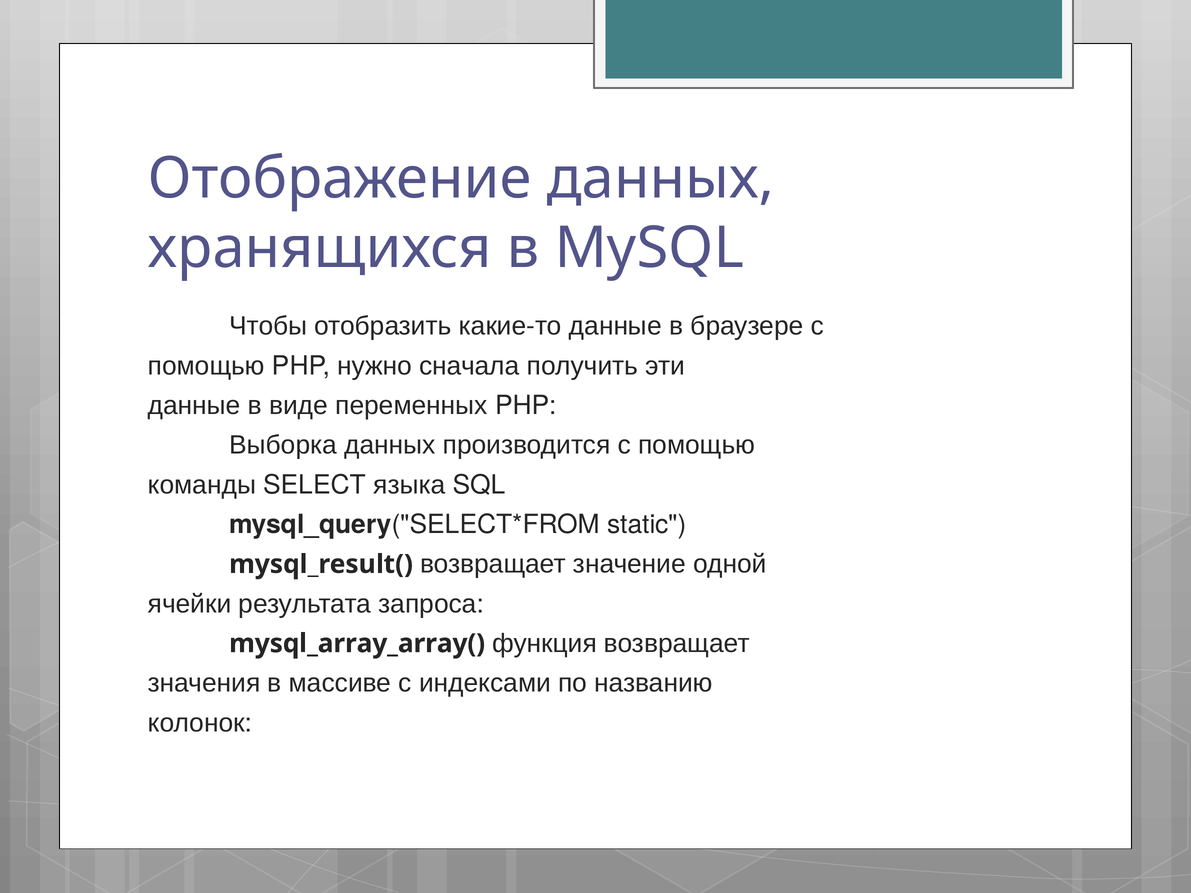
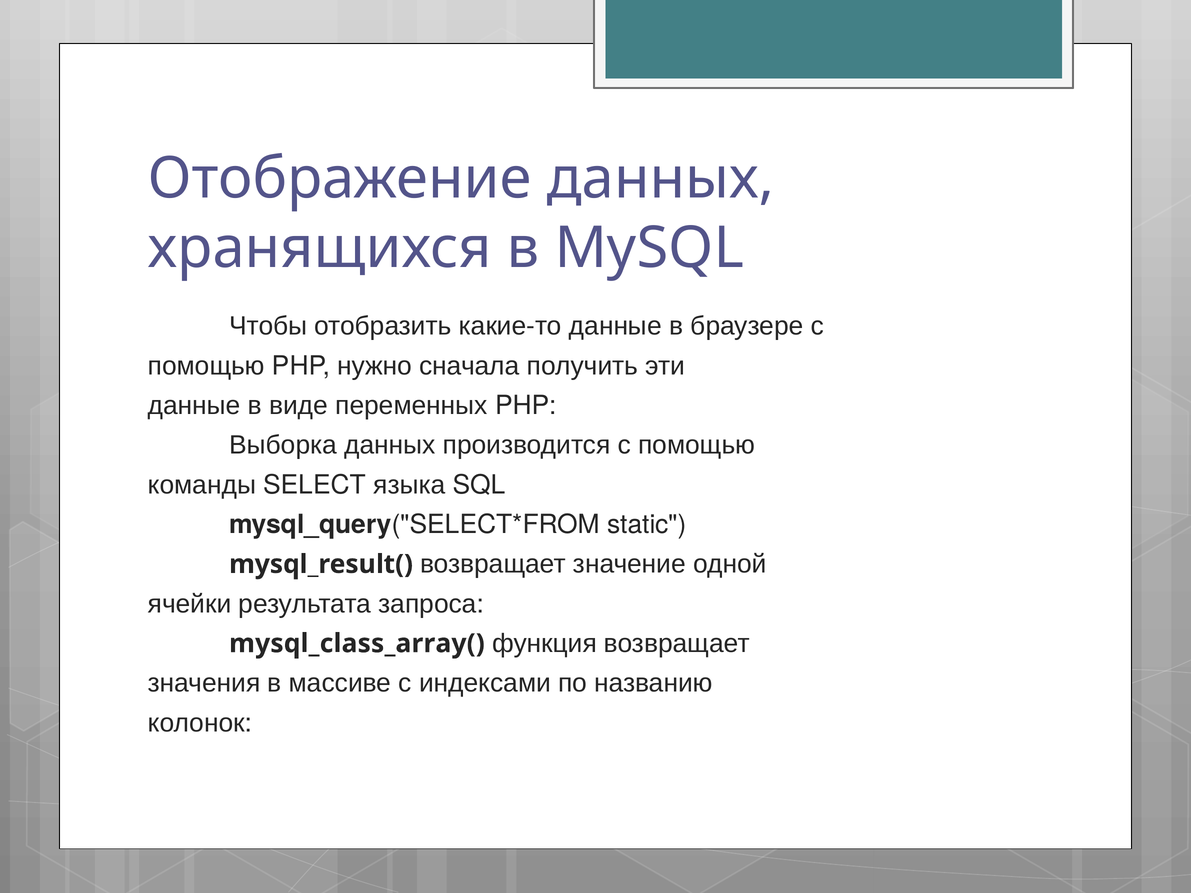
mysql_array_array(: mysql_array_array( -> mysql_class_array( (357, 644)
